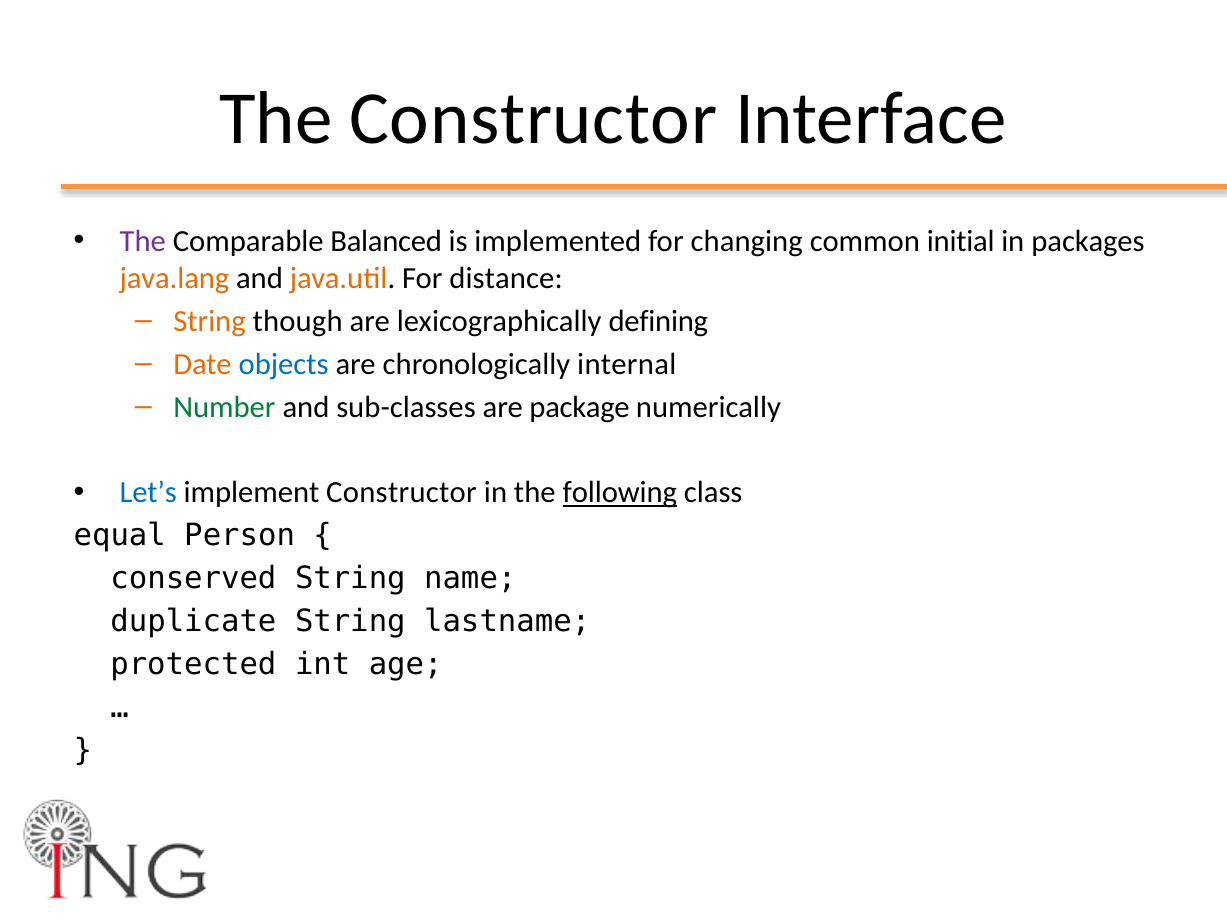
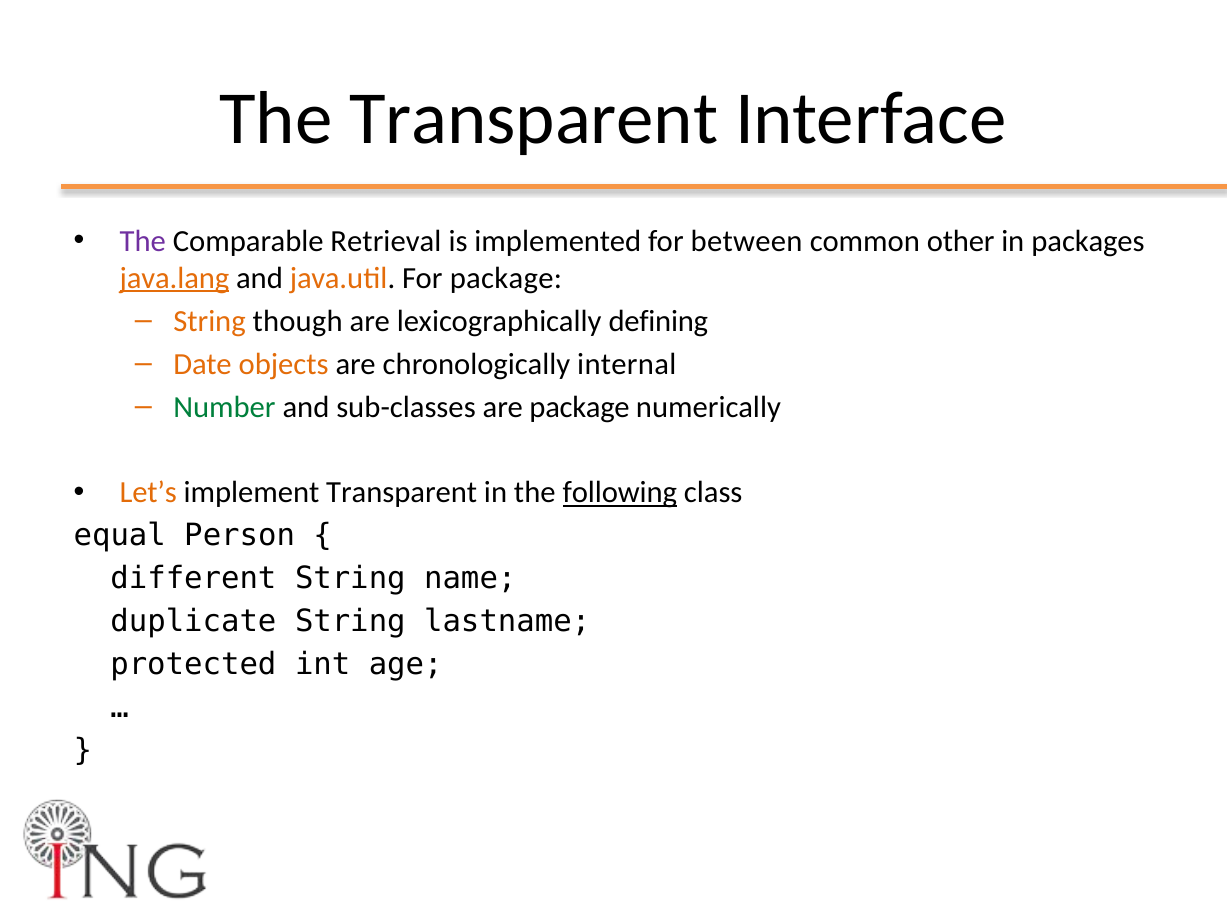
The Constructor: Constructor -> Transparent (534, 119)
Balanced: Balanced -> Retrieval (386, 241)
changing: changing -> between (747, 241)
initial: initial -> other (961, 241)
java.lang underline: none -> present (174, 278)
For distance: distance -> package (506, 278)
objects colour: blue -> orange (284, 364)
Let’s colour: blue -> orange (148, 493)
implement Constructor: Constructor -> Transparent (402, 493)
conserved: conserved -> different (193, 579)
